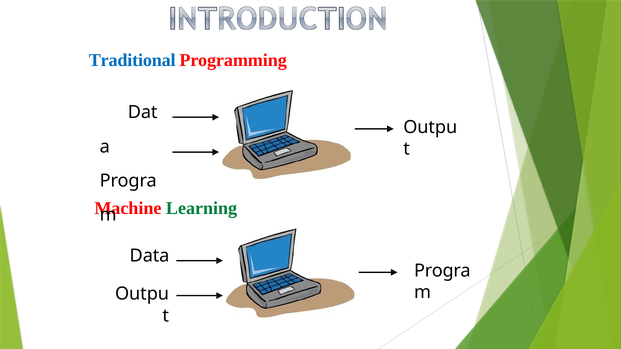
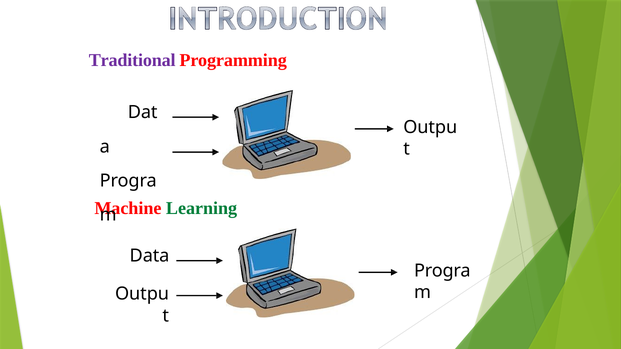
Traditional colour: blue -> purple (132, 60)
